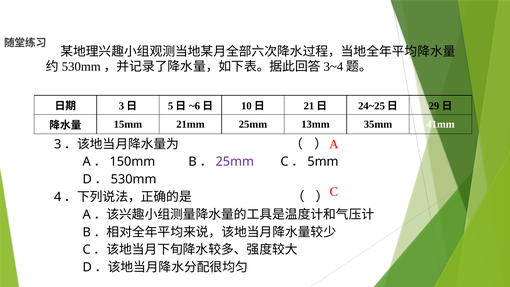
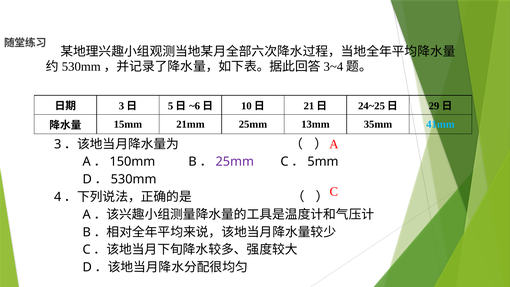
41mm colour: white -> light blue (441, 124)
